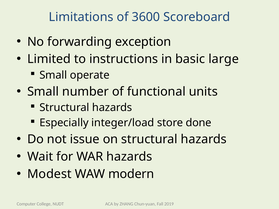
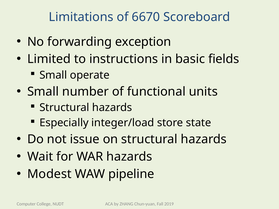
3600: 3600 -> 6670 (146, 17)
large: large -> fields (224, 59)
done: done -> state (199, 123)
modern: modern -> pipeline (131, 174)
